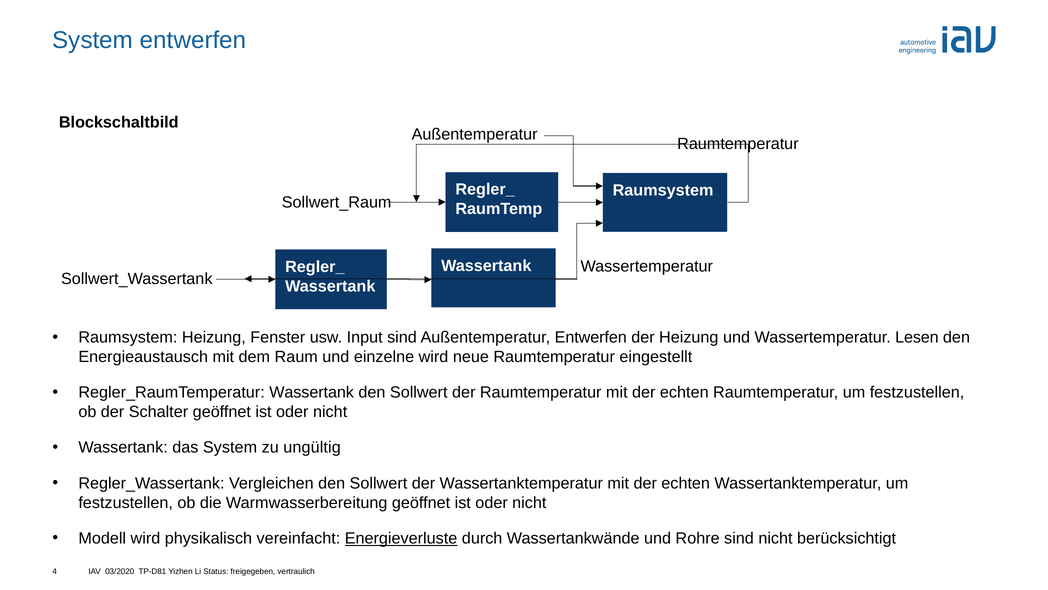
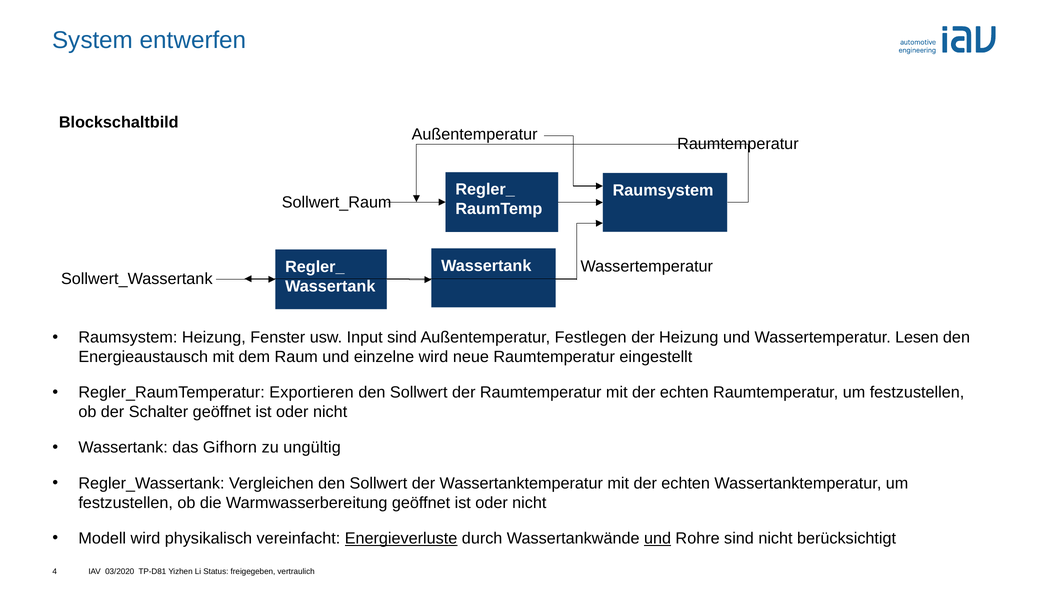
Außentemperatur Entwerfen: Entwerfen -> Festlegen (591, 337)
Regler_RaumTemperatur Wassertank: Wassertank -> Exportieren (311, 392)
das System: System -> Gifhorn (230, 447)
und underline: none -> present (658, 538)
